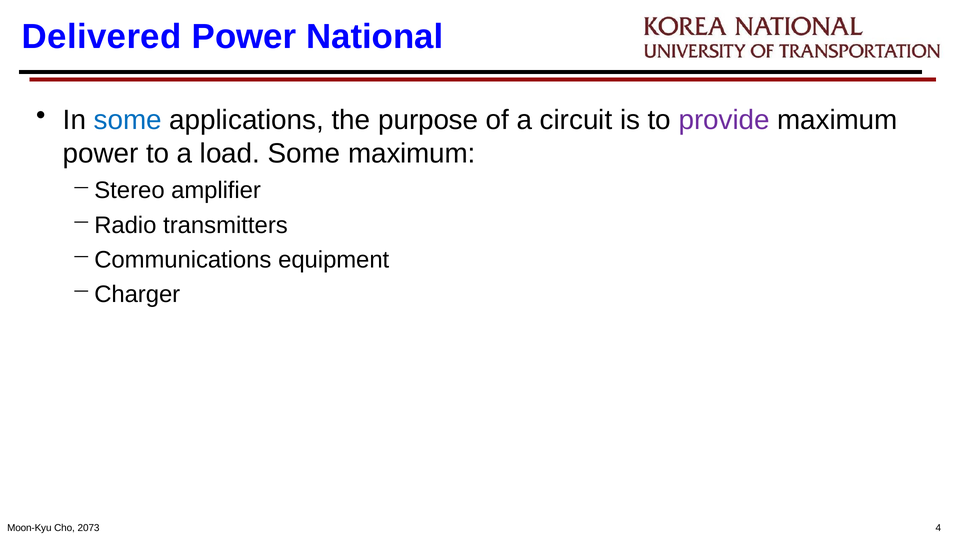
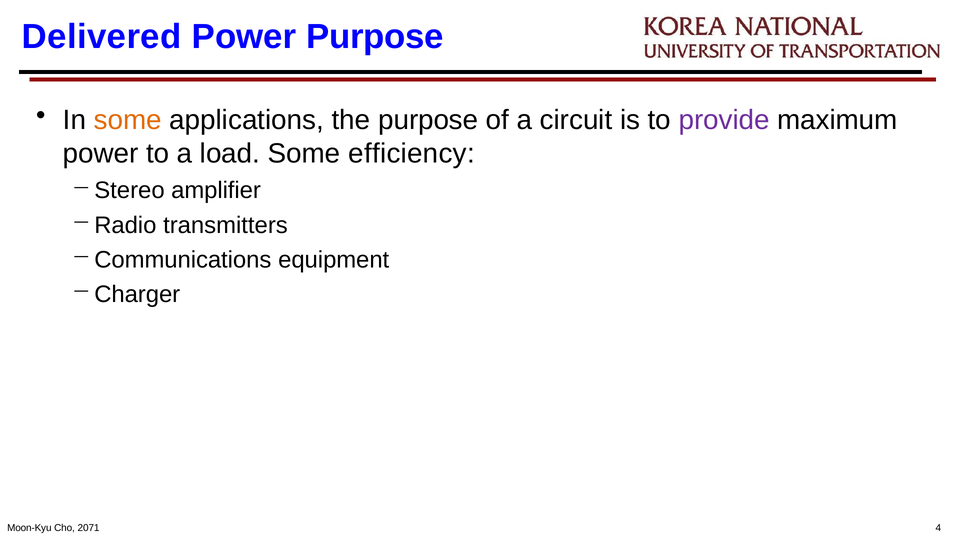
Power National: National -> Purpose (375, 37)
some colour: blue -> orange (128, 120)
Some maximum: maximum -> efficiency (412, 154)
2073: 2073 -> 2071 (89, 528)
